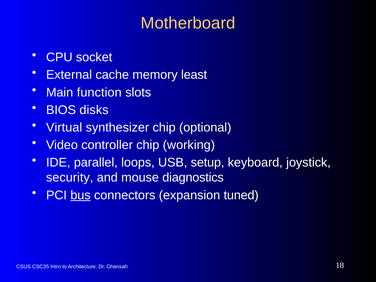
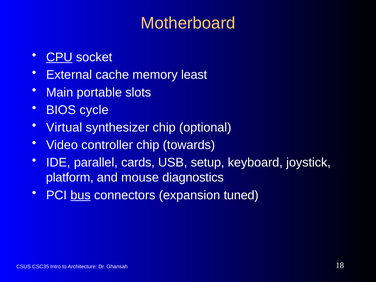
CPU underline: none -> present (59, 57)
function: function -> portable (99, 92)
disks: disks -> cycle (94, 110)
working: working -> towards (189, 145)
loops: loops -> cards (138, 163)
security: security -> platform (70, 178)
